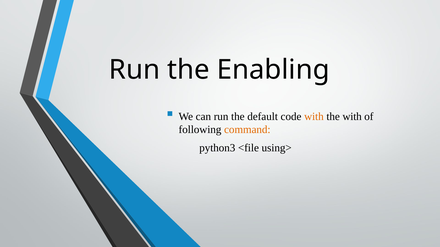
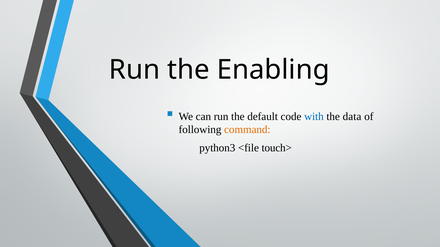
with colour: orange -> blue (314, 117)
the with: with -> data (352, 117)
using>: using> -> touch> (277, 148)
